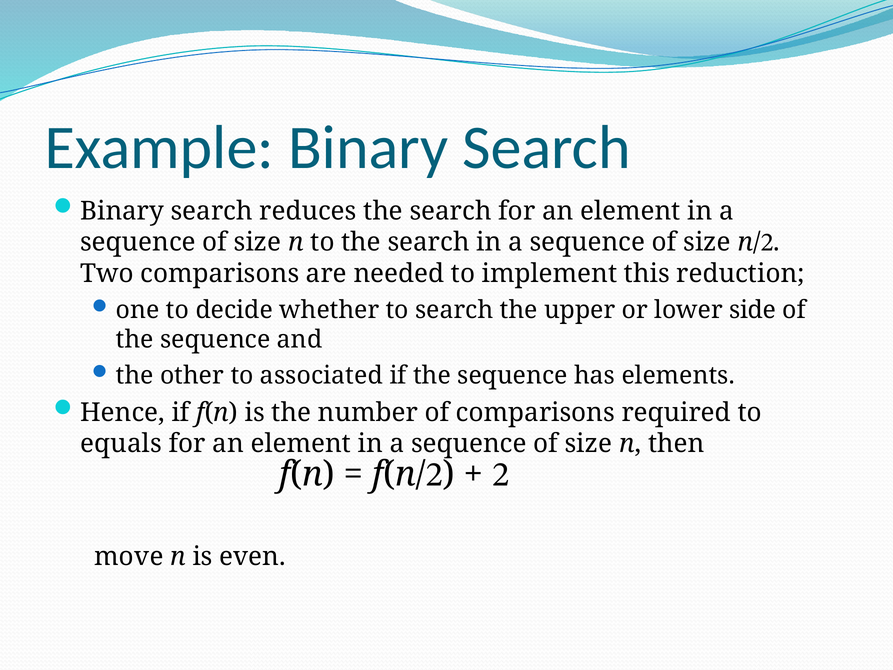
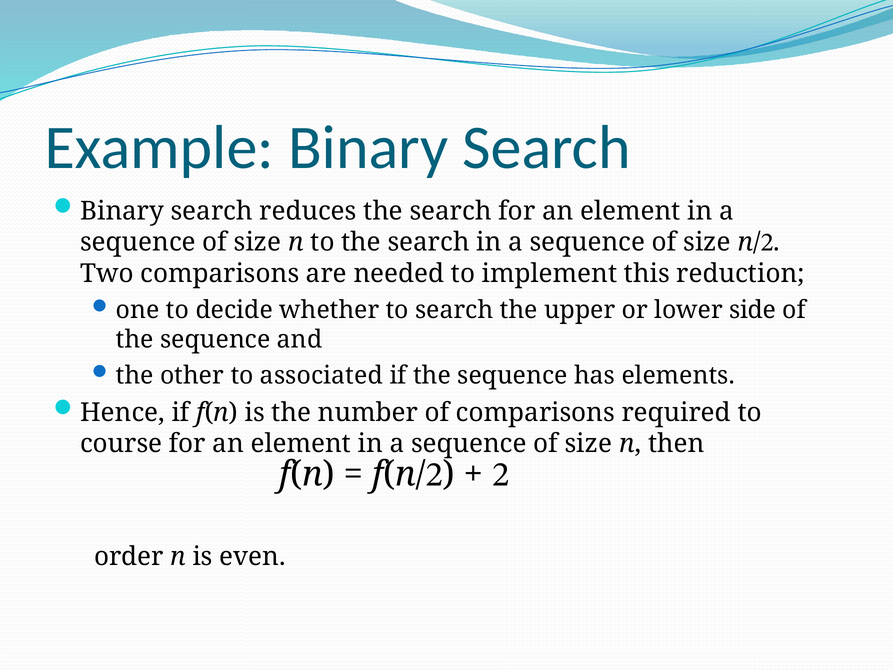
equals: equals -> course (121, 444)
move: move -> order (129, 557)
